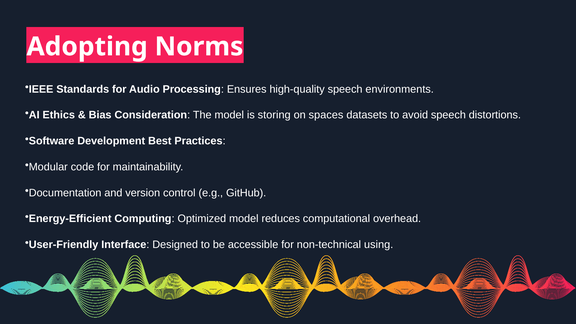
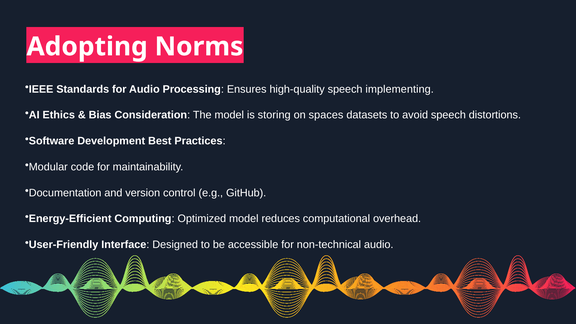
environments: environments -> implementing (400, 89)
non-technical using: using -> audio (379, 245)
